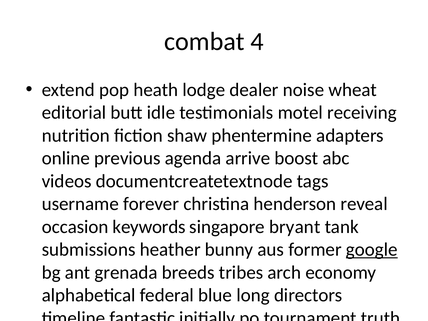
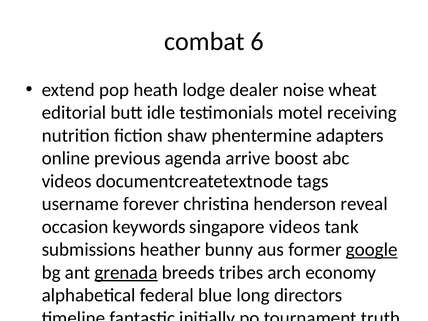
4: 4 -> 6 (257, 41)
singapore bryant: bryant -> videos (295, 227)
grenada underline: none -> present (126, 272)
